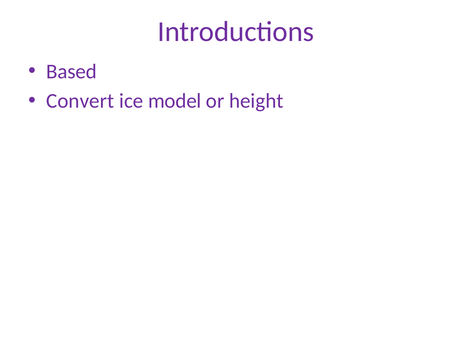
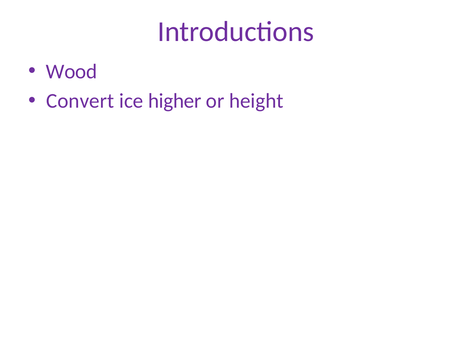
Based: Based -> Wood (72, 71)
model: model -> higher (175, 101)
